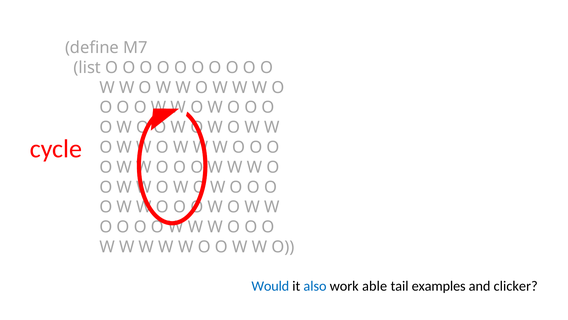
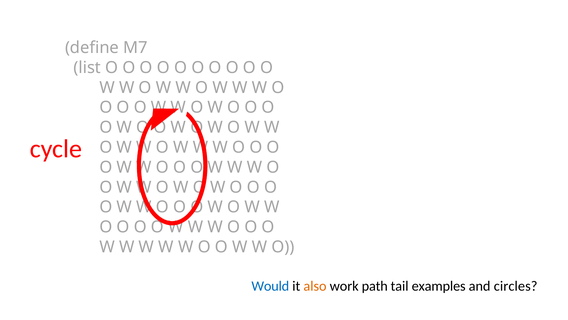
also colour: blue -> orange (315, 286)
able: able -> path (375, 286)
clicker: clicker -> circles (516, 286)
